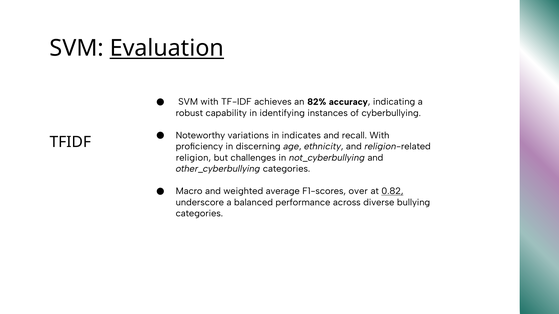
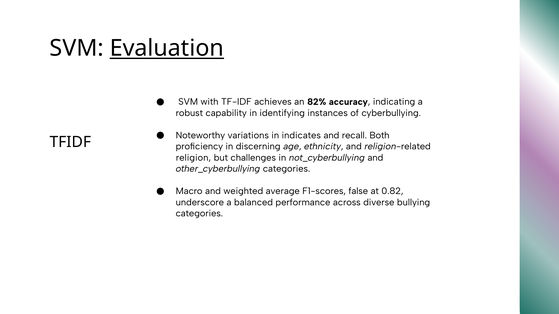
recall With: With -> Both (380, 135)
over: over -> false (358, 191)
0.82 underline: present -> none (392, 191)
